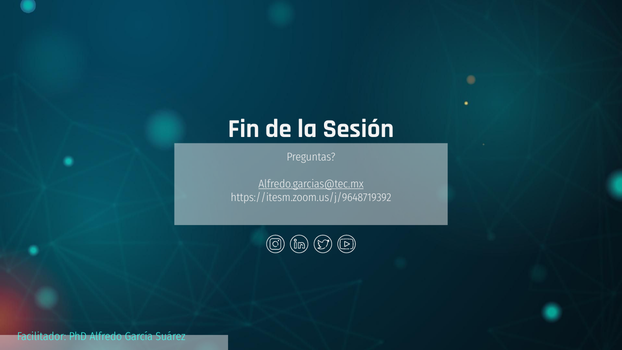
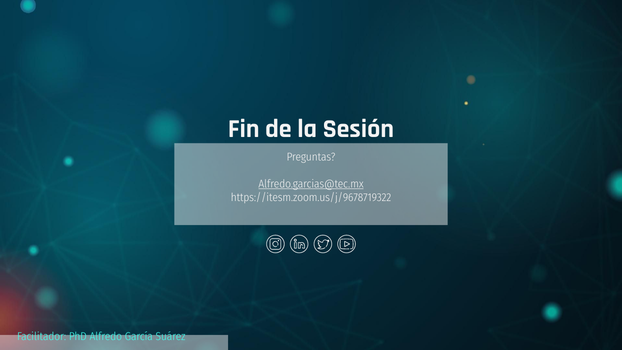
https://itesm.zoom.us/j/9648719392: https://itesm.zoom.us/j/9648719392 -> https://itesm.zoom.us/j/9678719322 (311, 197)
